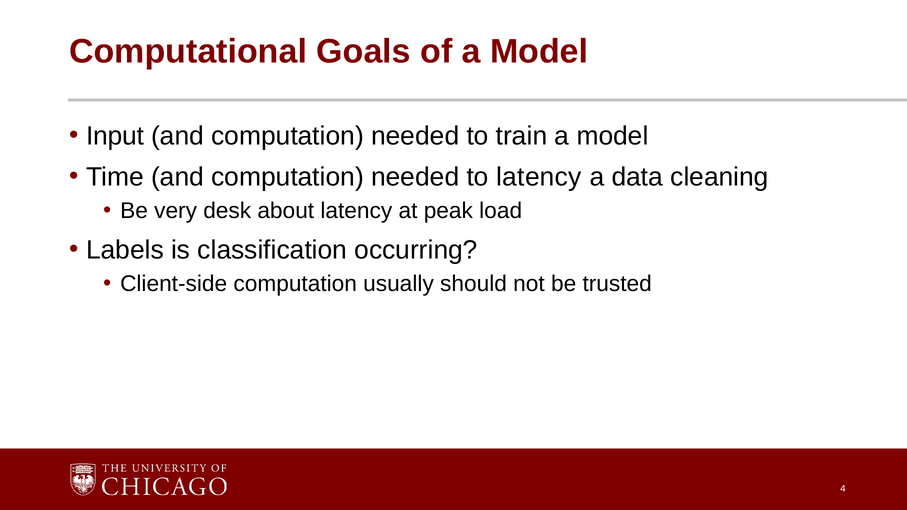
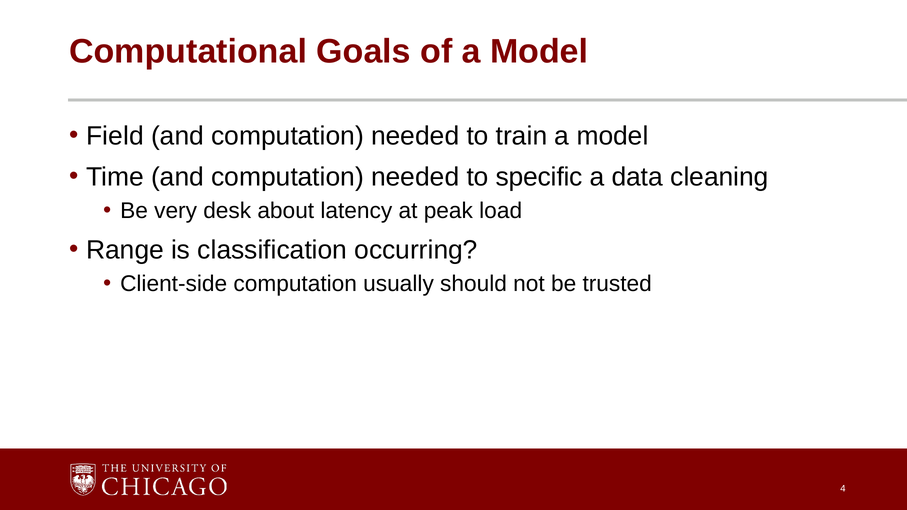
Input: Input -> Field (115, 136)
to latency: latency -> specific (539, 177)
Labels: Labels -> Range (125, 250)
